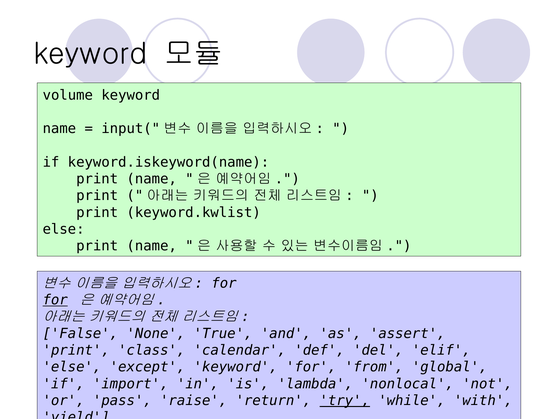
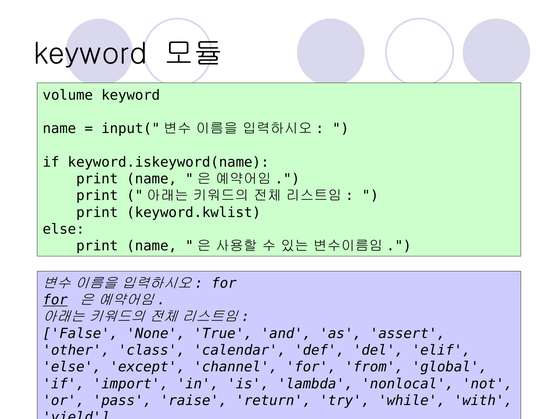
print: print -> other (76, 350)
except keyword: keyword -> channel (236, 367)
try underline: present -> none (345, 400)
